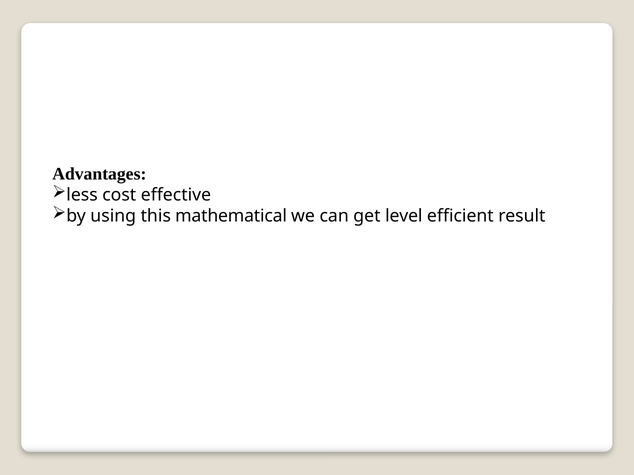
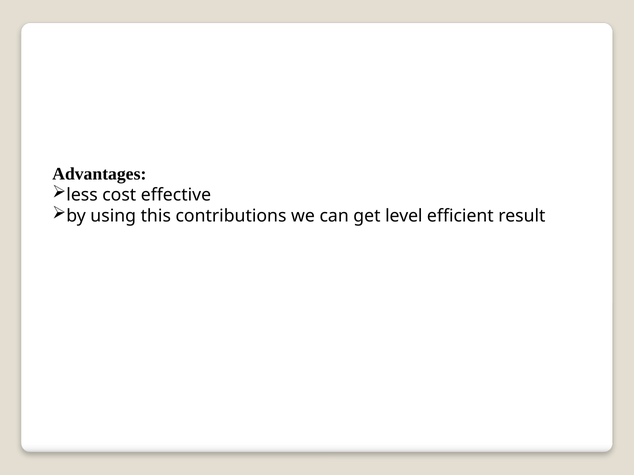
mathematical: mathematical -> contributions (231, 216)
